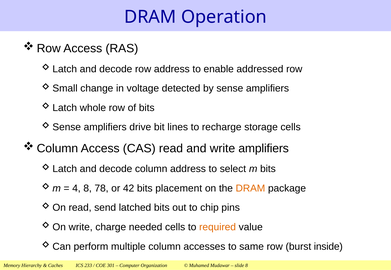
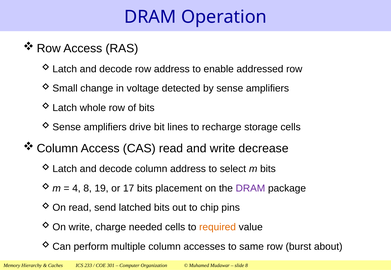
write amplifiers: amplifiers -> decrease (263, 149)
78: 78 -> 19 (102, 189)
42: 42 -> 17 (129, 189)
DRAM colour: orange -> purple (250, 189)
inside: inside -> about (328, 247)
